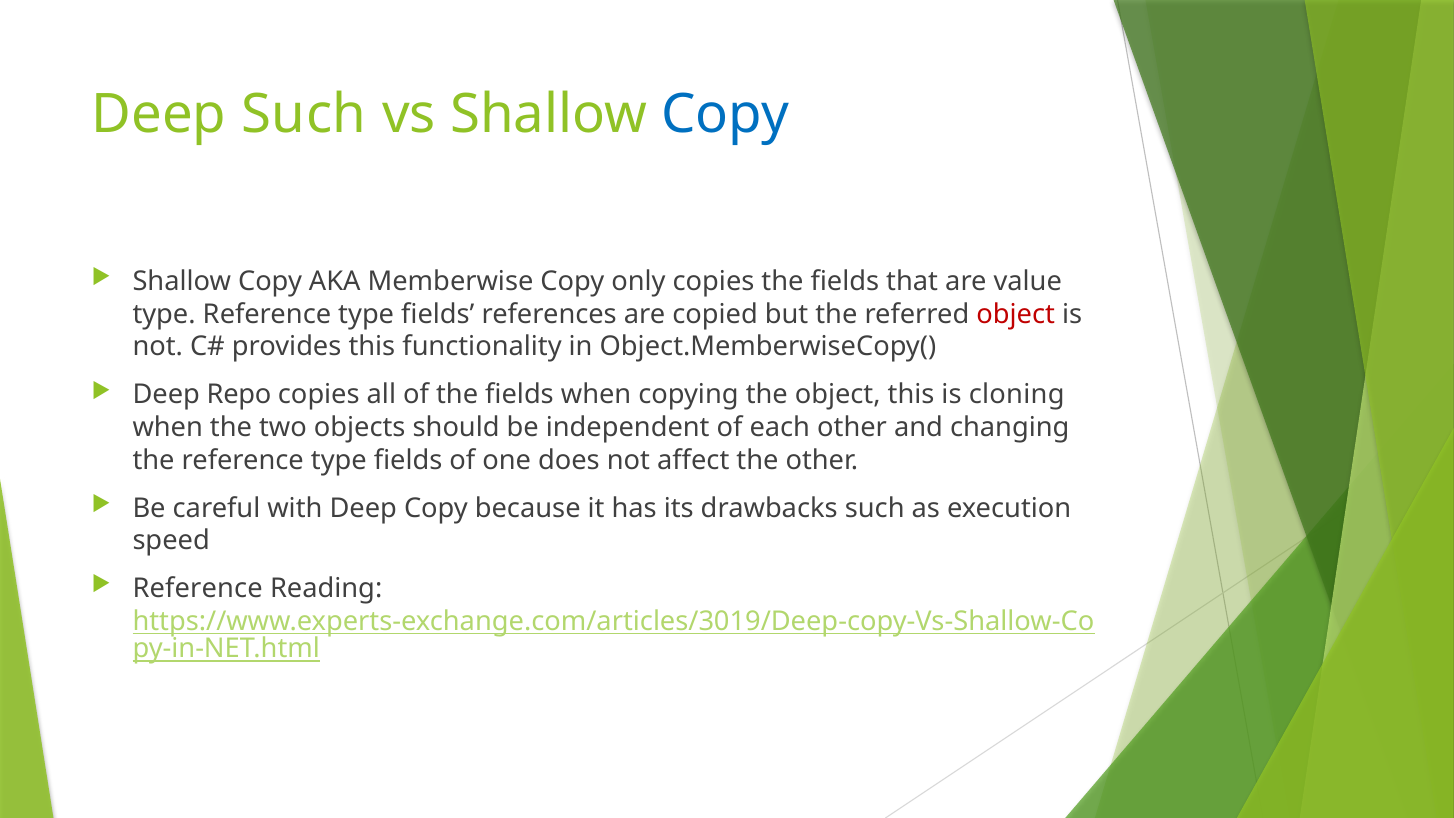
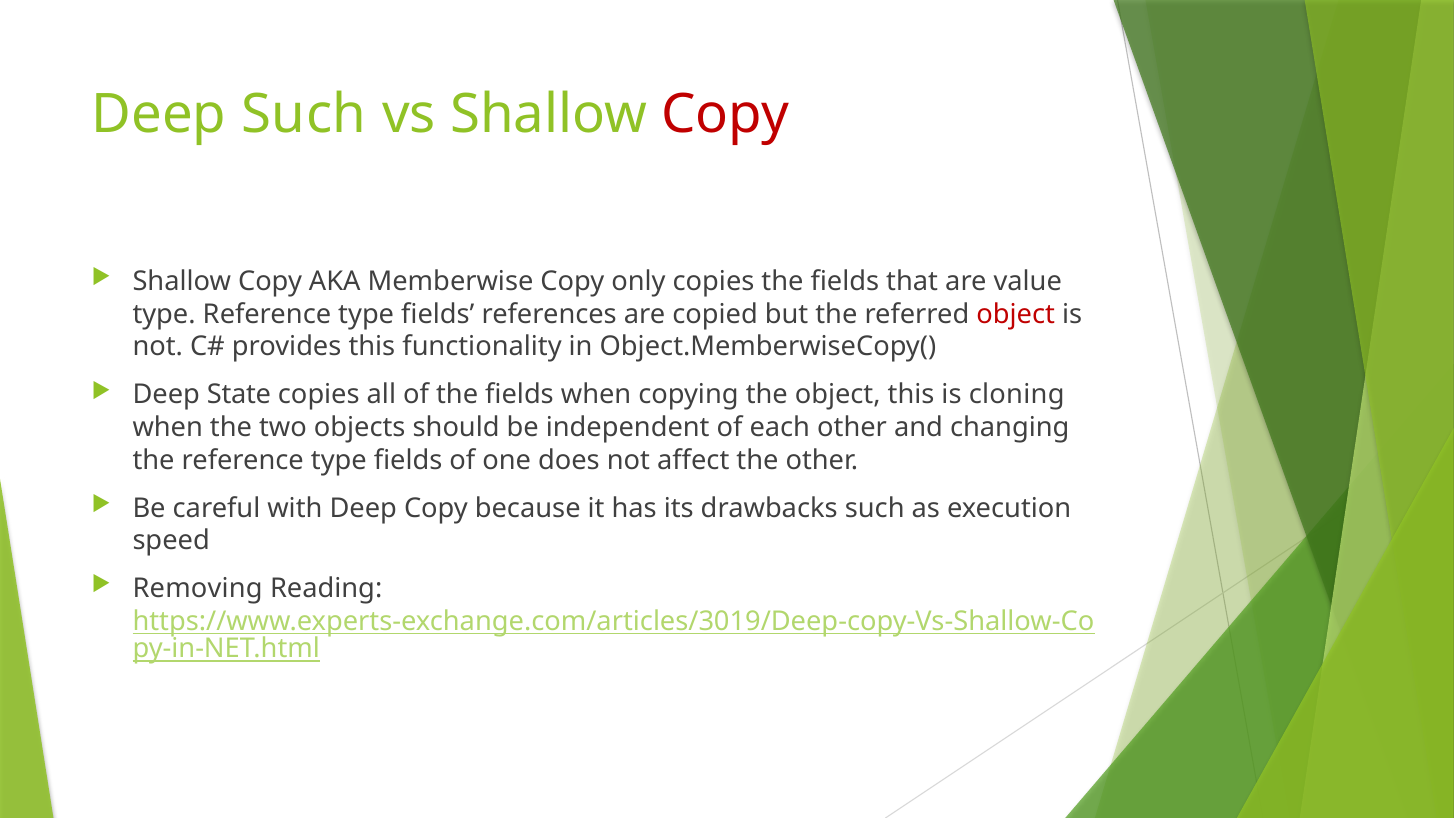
Copy colour: blue -> red (726, 115)
Repo: Repo -> State (239, 395)
Reference: Reference -> Removing (198, 589)
